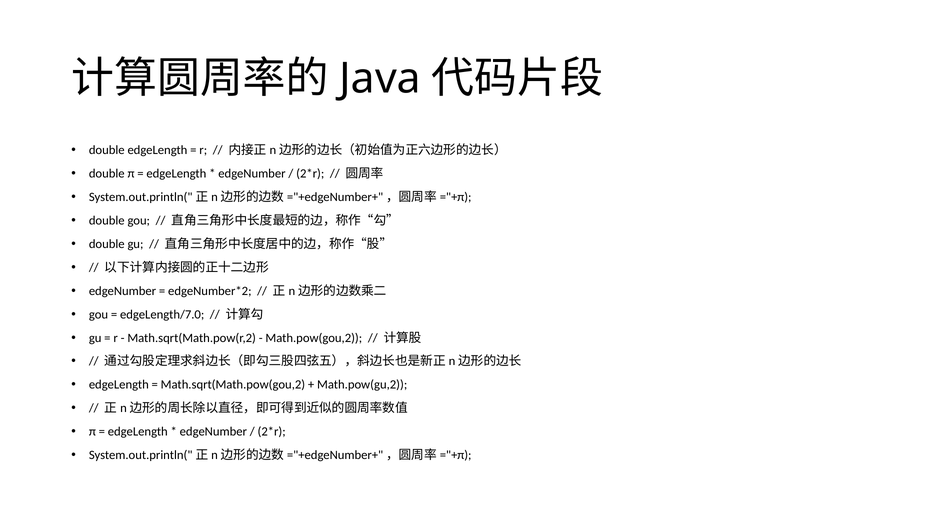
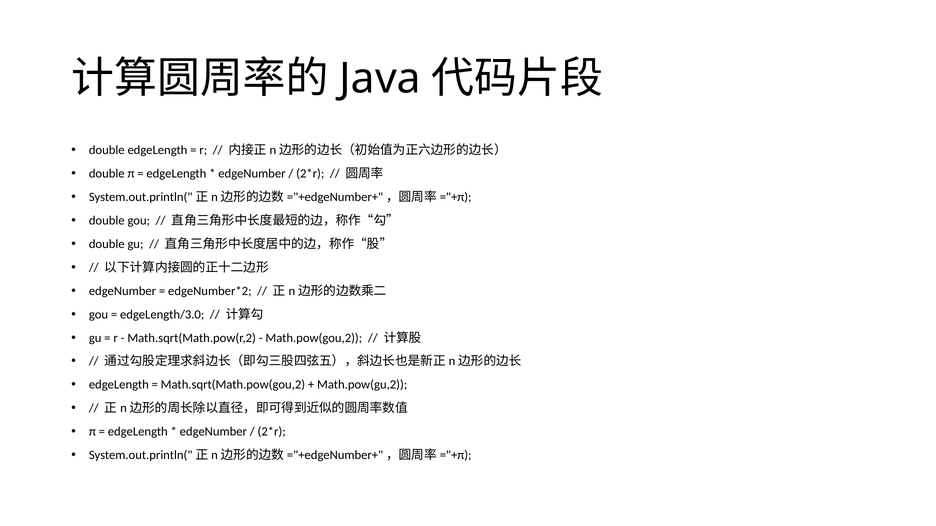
edgeLength/7.0: edgeLength/7.0 -> edgeLength/3.0 (162, 315)
